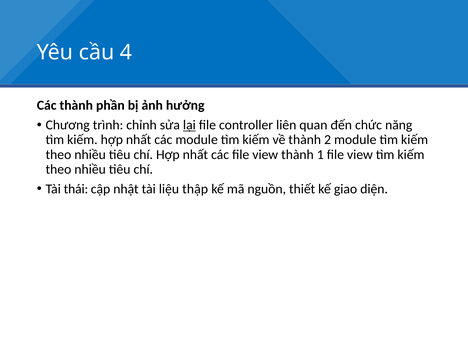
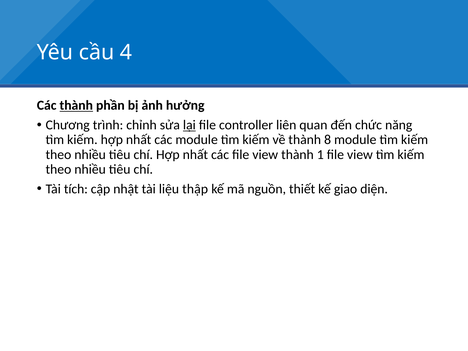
thành underline: none -> present (76, 105)
2: 2 -> 8 (328, 140)
thái: thái -> tích (76, 189)
